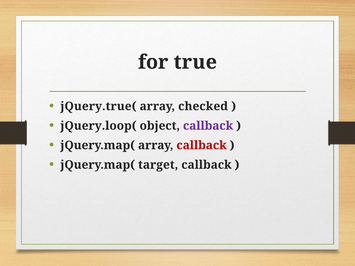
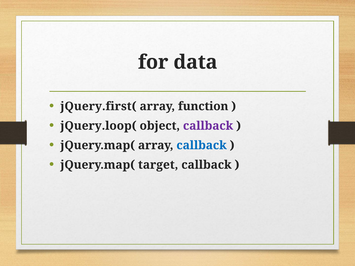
true: true -> data (195, 62)
jQuery.true(: jQuery.true( -> jQuery.first( (98, 106)
checked: checked -> function (203, 106)
callback colour: red -> blue (202, 145)
